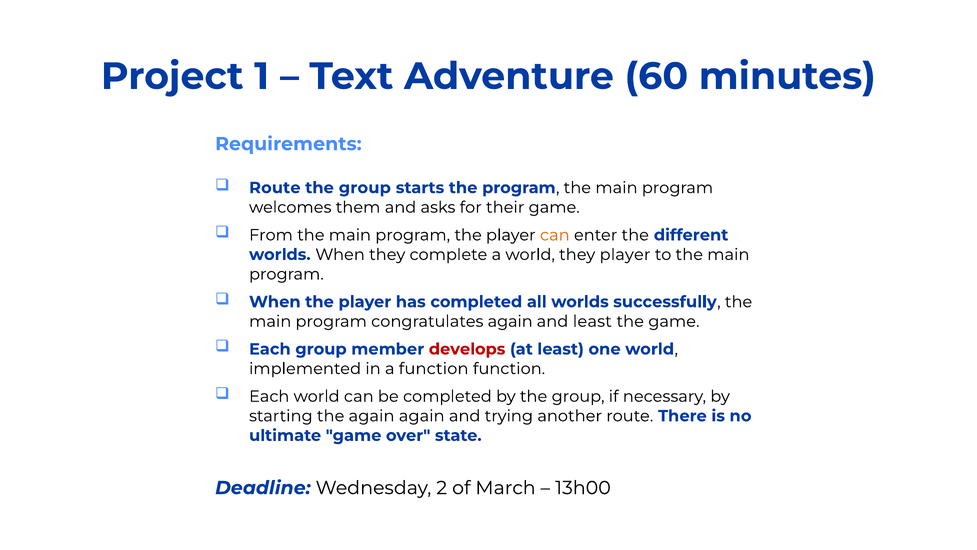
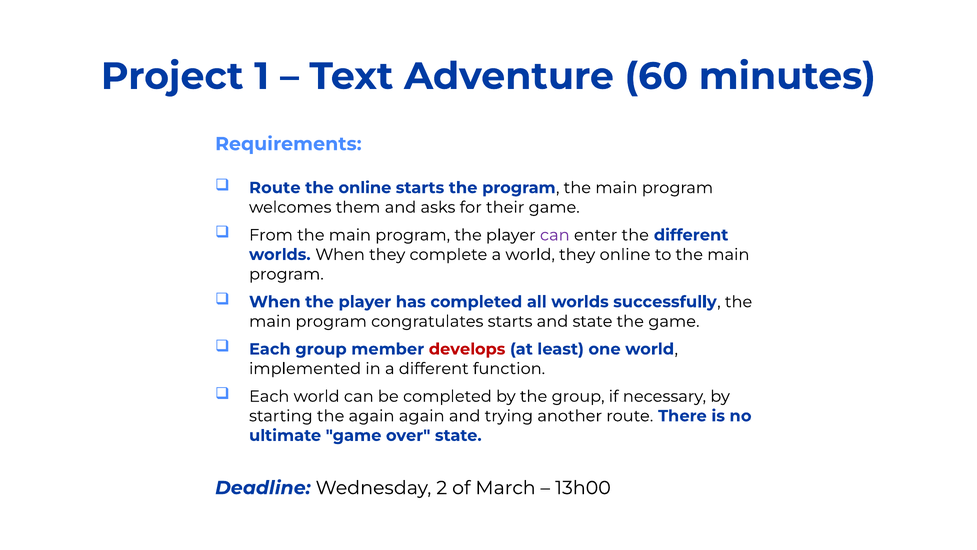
group: group -> online (365, 188)
can colour: orange -> purple (555, 235)
they player: player -> online (625, 254)
congratulates again: again -> starts (510, 321)
and least: least -> state (593, 321)
a function: function -> different (434, 368)
